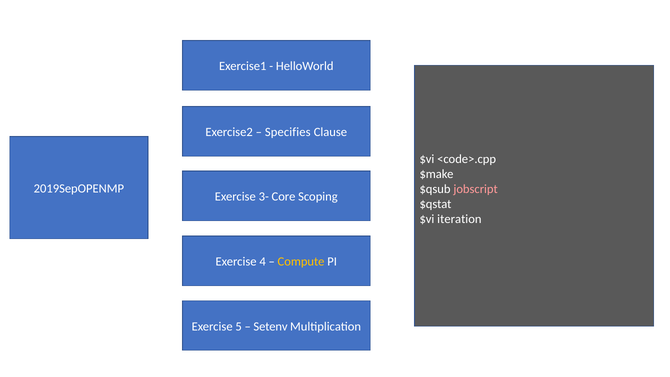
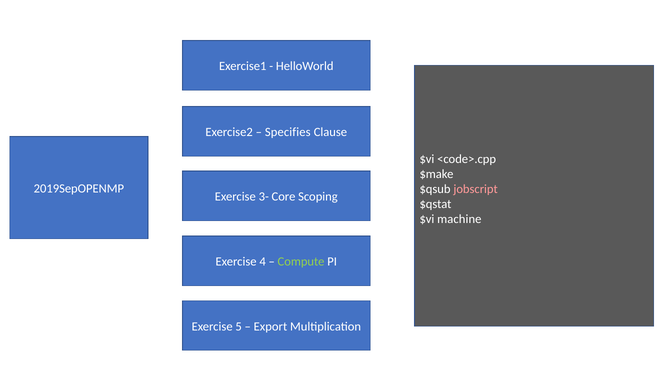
iteration: iteration -> machine (459, 219)
Compute colour: yellow -> light green (301, 262)
Setenv: Setenv -> Export (270, 326)
